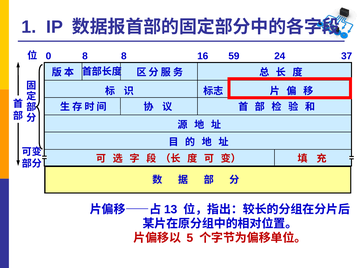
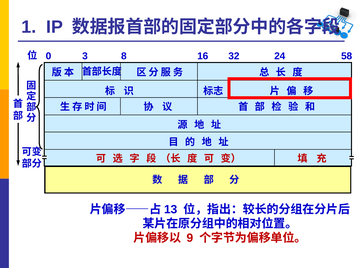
0 8: 8 -> 3 (85, 56)
59: 59 -> 32 (234, 56)
37: 37 -> 58 (347, 56)
5: 5 -> 9 (190, 238)
